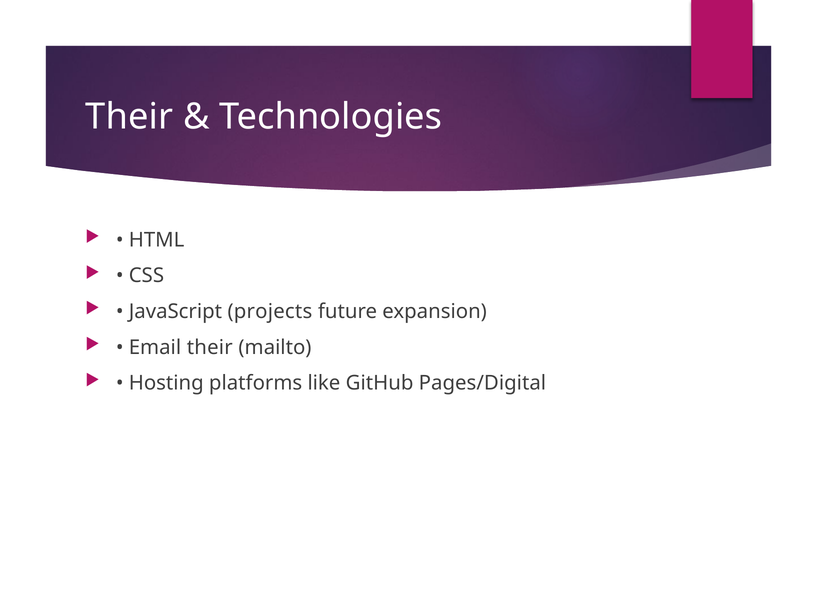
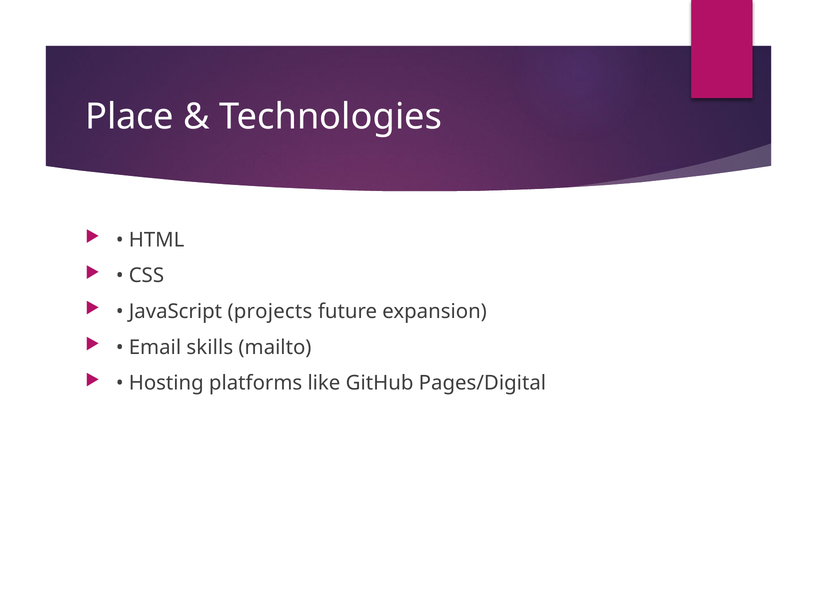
Their: Their -> Place (130, 117)
Email their: their -> skills (210, 347)
